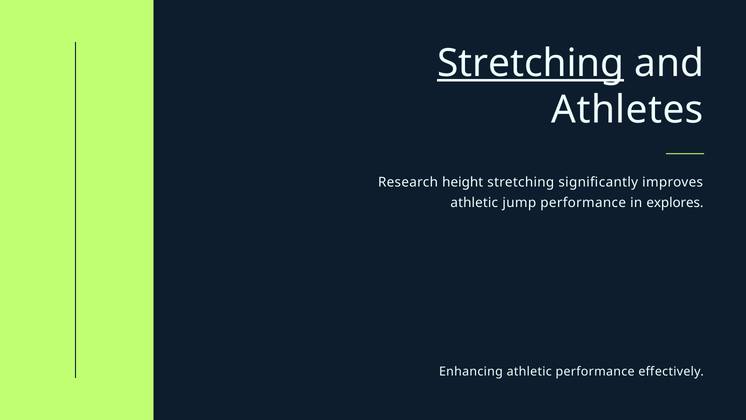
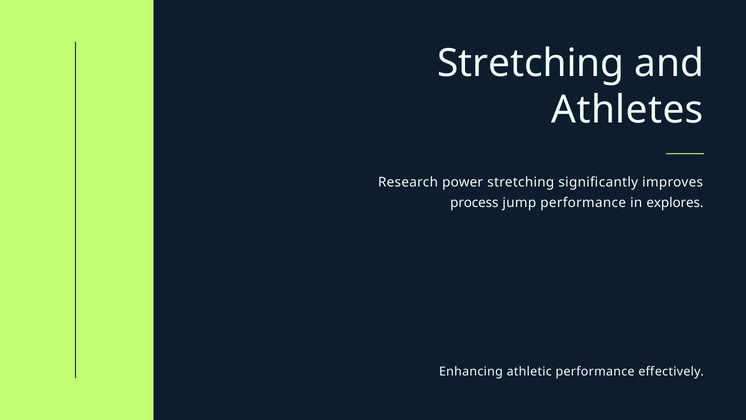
Stretching underline: present -> none (531, 63)
height: height -> power (463, 182)
athletic: athletic -> process (474, 202)
